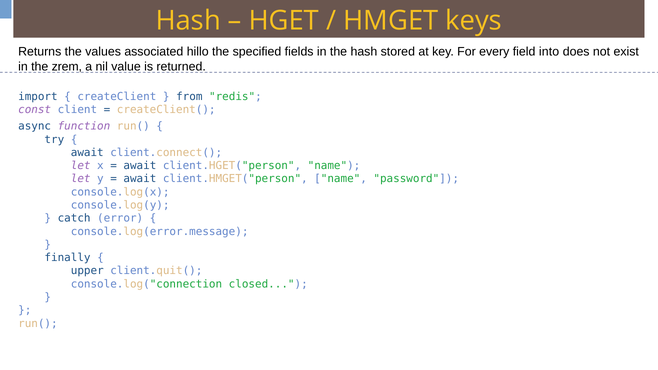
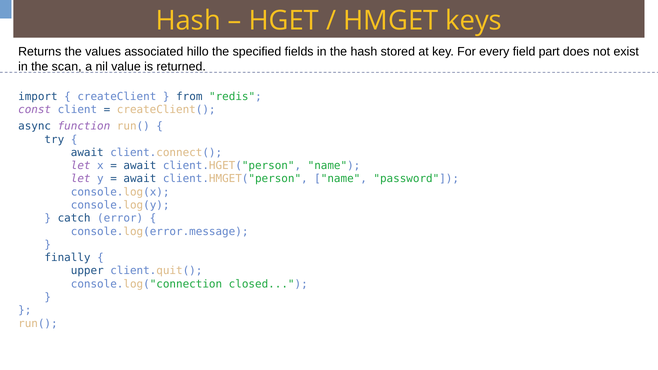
into: into -> part (549, 52)
zrem: zrem -> scan (67, 67)
